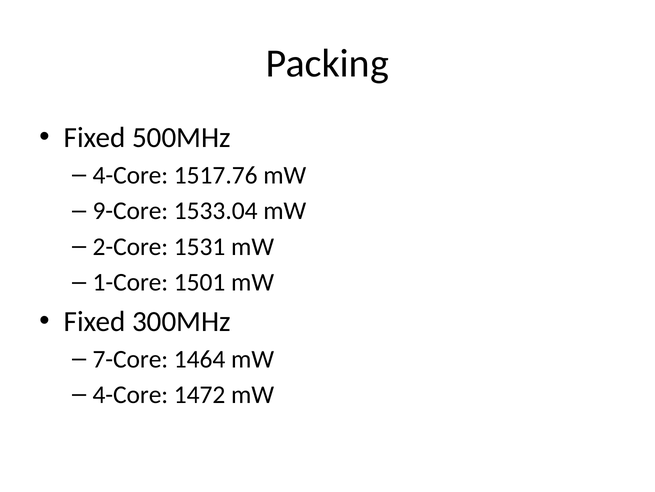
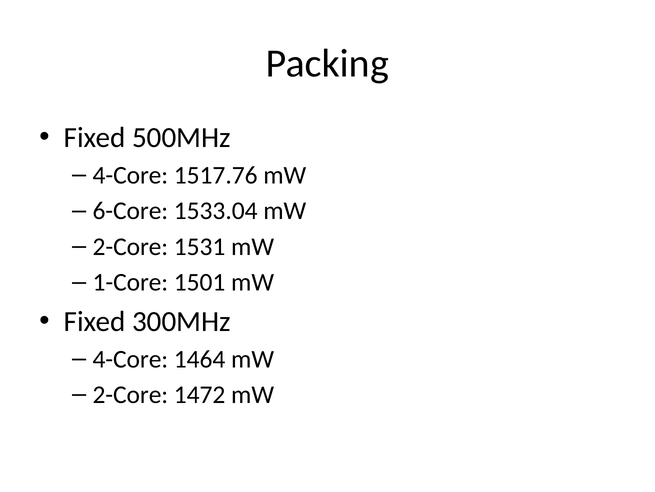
9-Core: 9-Core -> 6-Core (130, 211)
7-Core: 7-Core -> 4-Core (130, 359)
4-Core: 4-Core -> 2-Core (130, 394)
